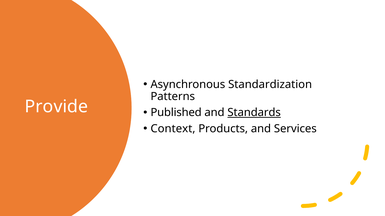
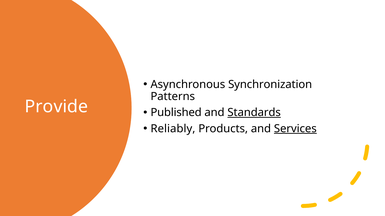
Standardization: Standardization -> Synchronization (270, 85)
Context: Context -> Reliably (173, 129)
Services underline: none -> present (295, 129)
